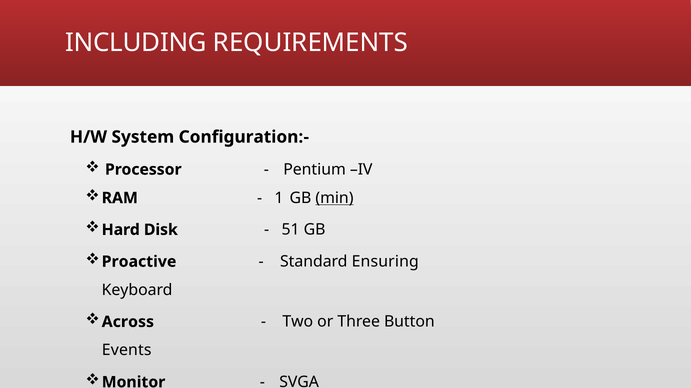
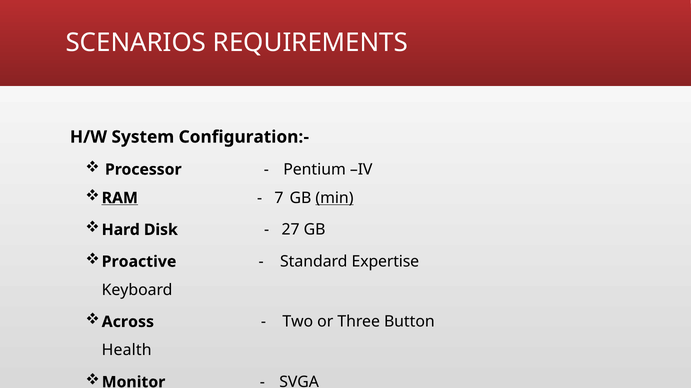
INCLUDING: INCLUDING -> SCENARIOS (136, 43)
RAM underline: none -> present (120, 198)
1: 1 -> 7 (279, 198)
51: 51 -> 27 (291, 230)
Ensuring: Ensuring -> Expertise (385, 262)
Events: Events -> Health (127, 351)
